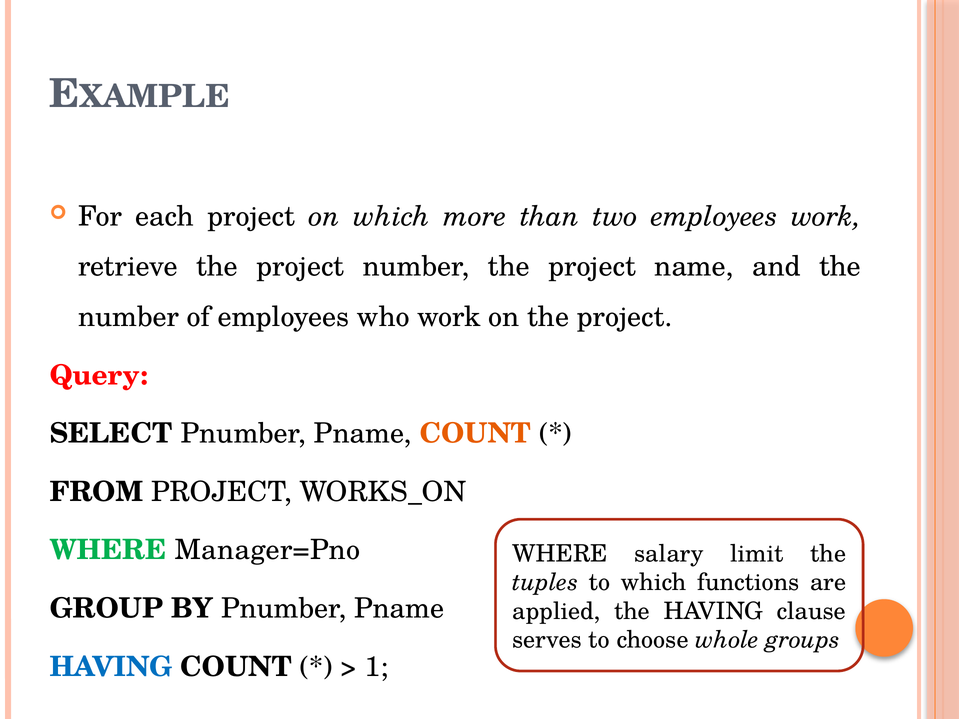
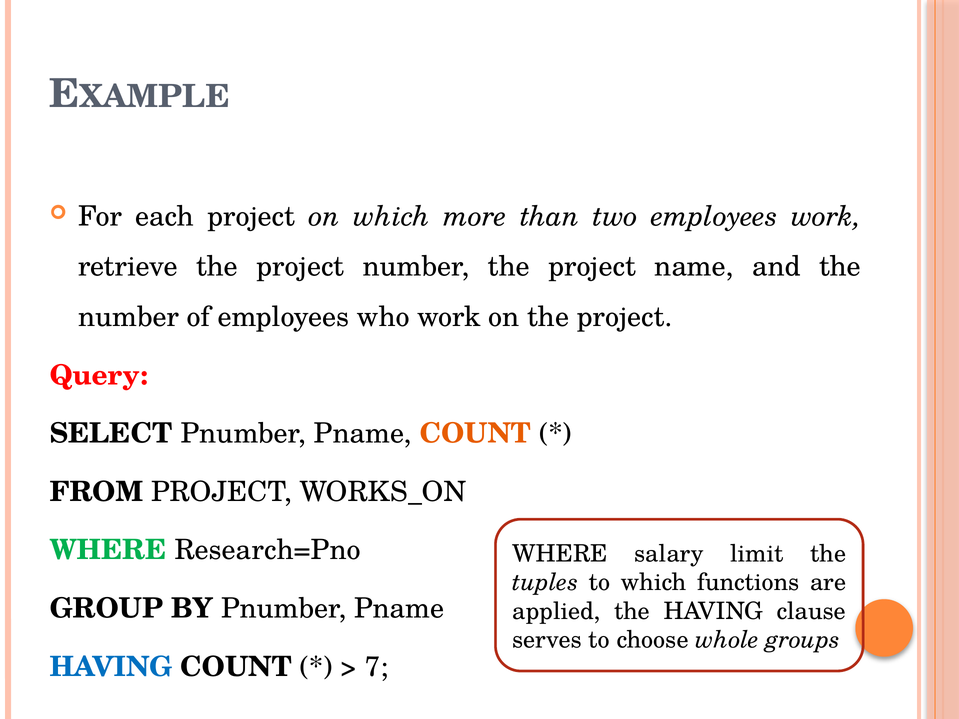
Manager=Pno: Manager=Pno -> Research=Pno (268, 550)
1: 1 -> 7 (377, 667)
